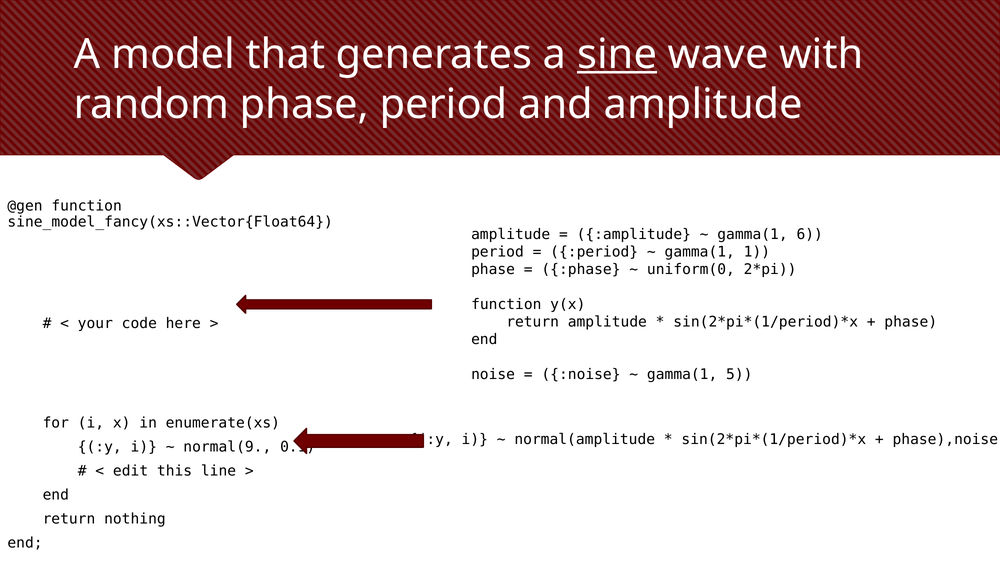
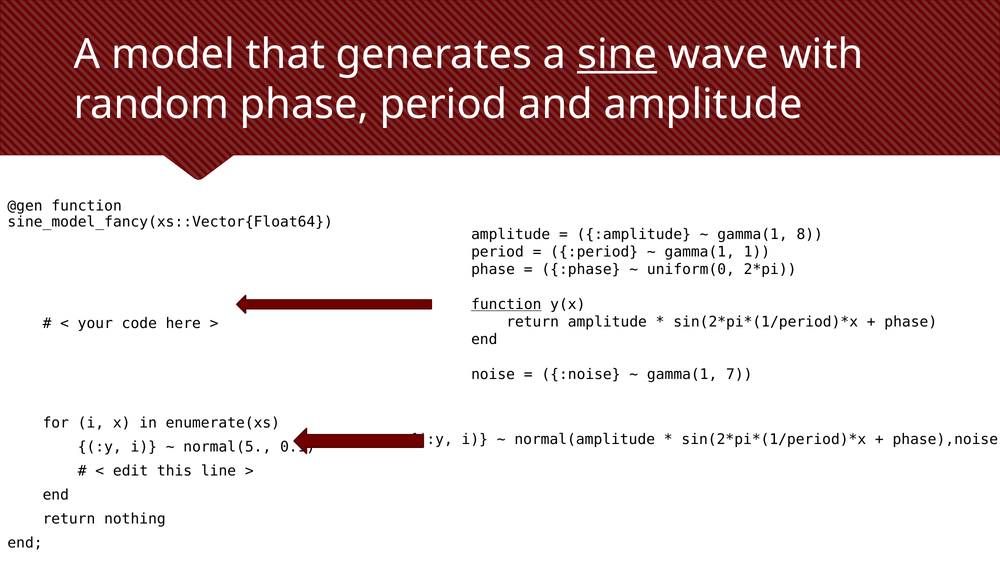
6: 6 -> 8 (810, 234)
function underline: none -> present (506, 304)
5: 5 -> 7 (739, 374)
normal(9: normal(9 -> normal(5 (227, 447)
